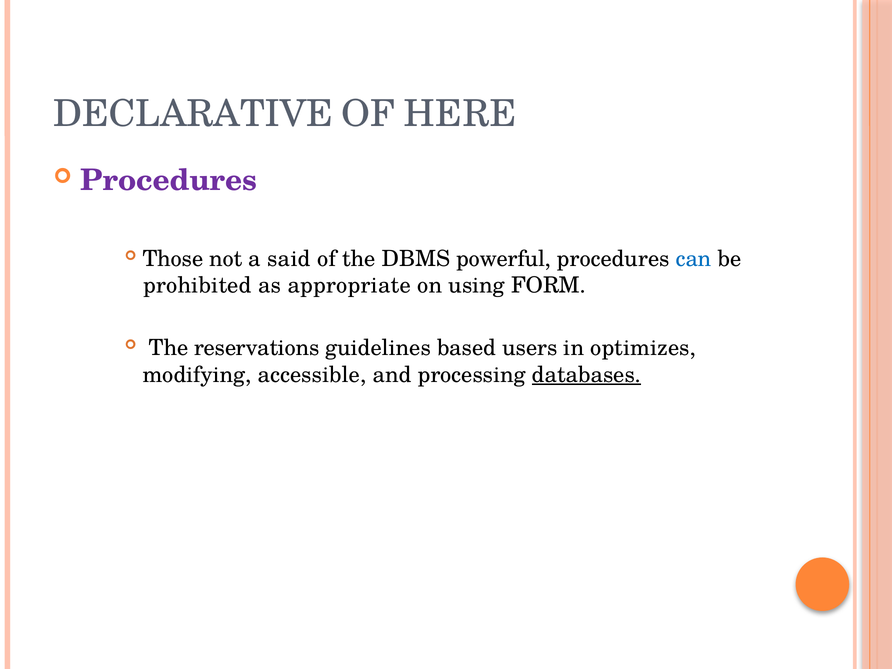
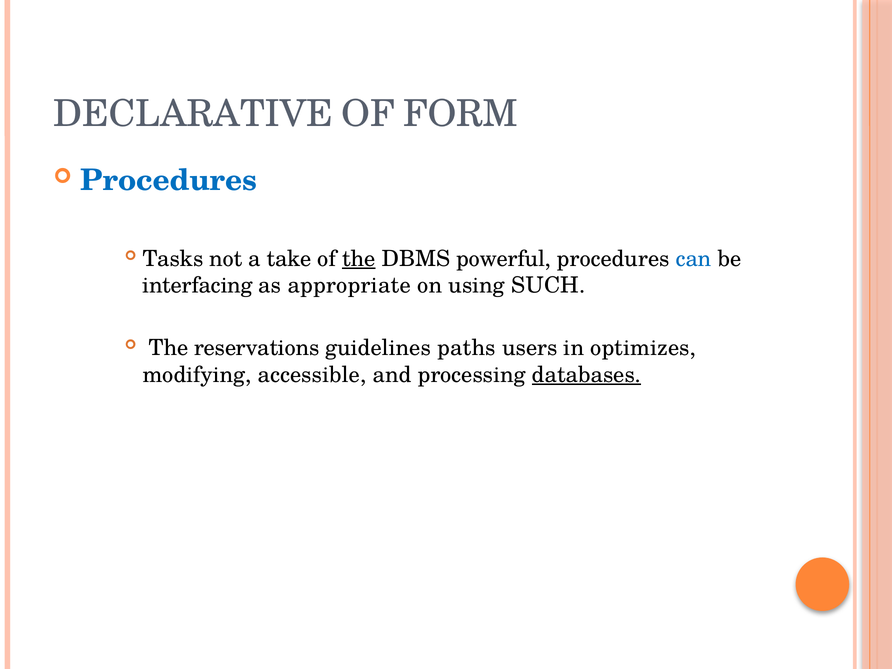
HERE: HERE -> FORM (461, 114)
Procedures colour: purple -> blue (169, 180)
Those: Those -> Tasks (173, 259)
said: said -> take (289, 259)
the underline: none -> present (359, 259)
prohibited: prohibited -> interfacing (198, 285)
FORM: FORM -> SUCH (548, 285)
based: based -> paths (466, 348)
